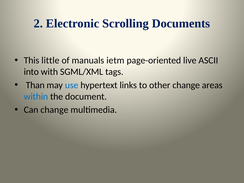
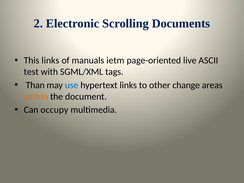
This little: little -> links (50, 60)
into: into -> test (31, 72)
within colour: blue -> orange (36, 97)
Can change: change -> occupy (54, 110)
